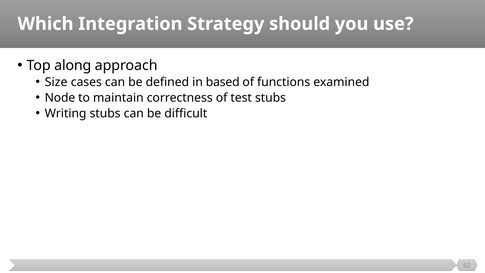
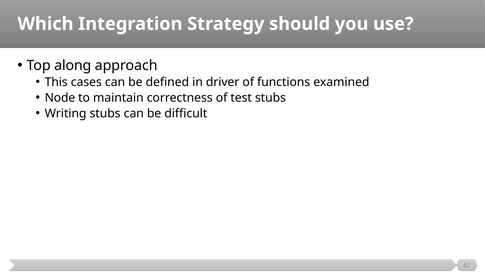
Size: Size -> This (56, 82)
based: based -> driver (223, 82)
